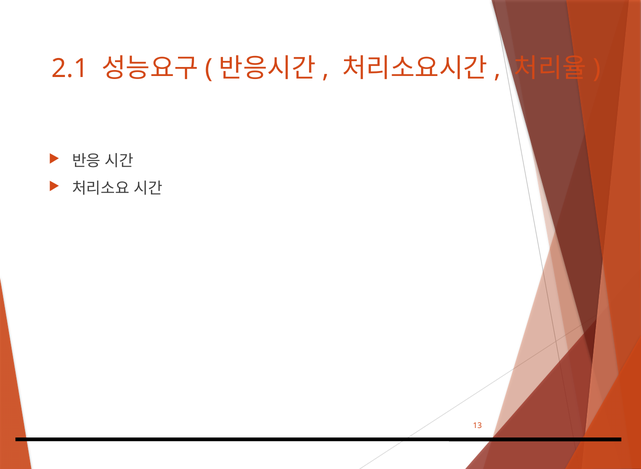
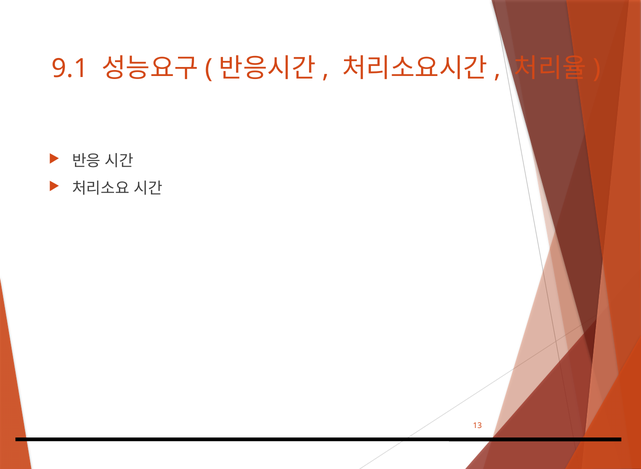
2.1: 2.1 -> 9.1 (70, 68)
